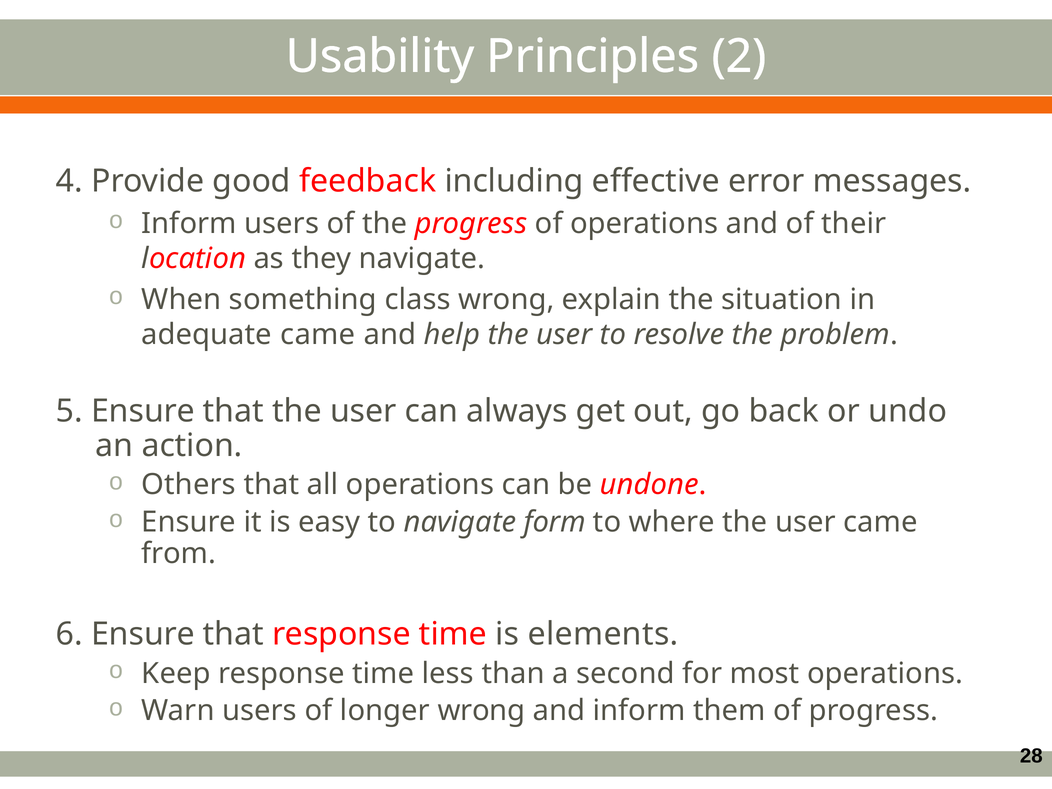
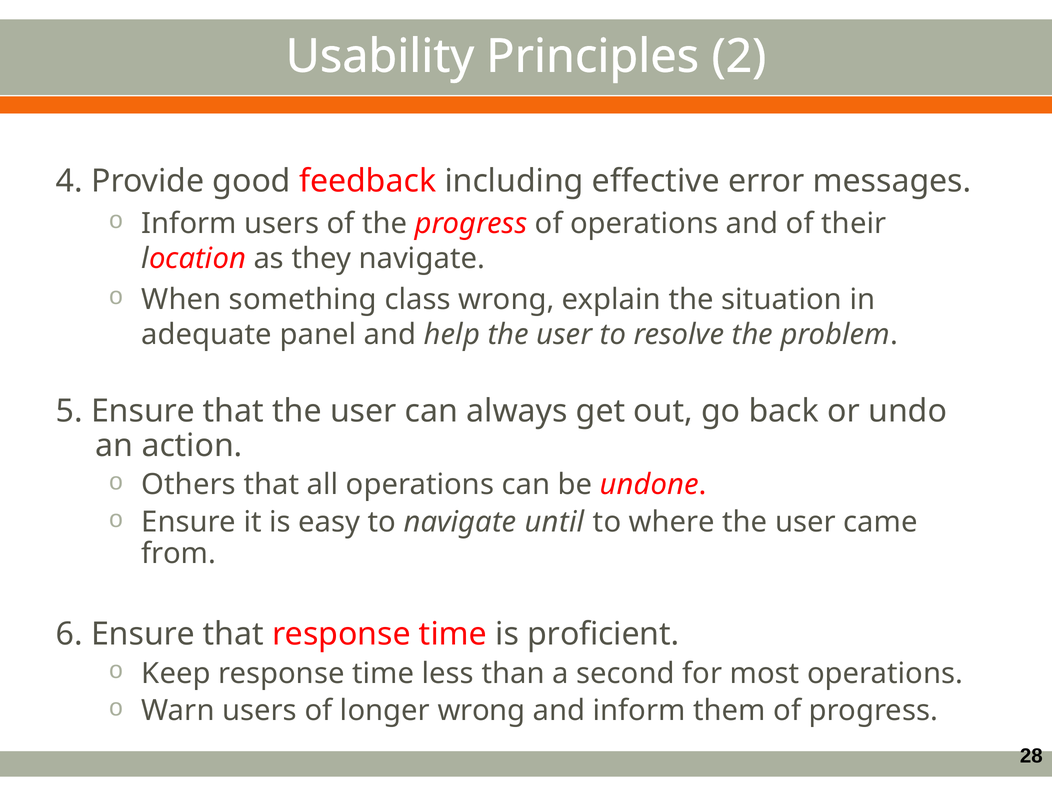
adequate came: came -> panel (318, 335)
form: form -> until (554, 522)
elements: elements -> proficient (603, 634)
